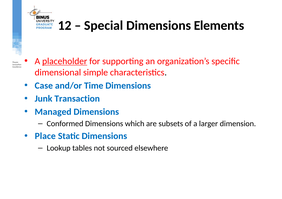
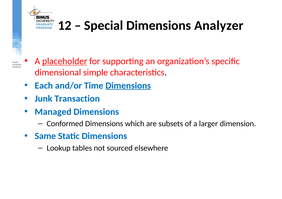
Elements: Elements -> Analyzer (219, 26)
Case: Case -> Each (44, 86)
Dimensions underline: none -> present (128, 86)
Place: Place -> Same (45, 136)
